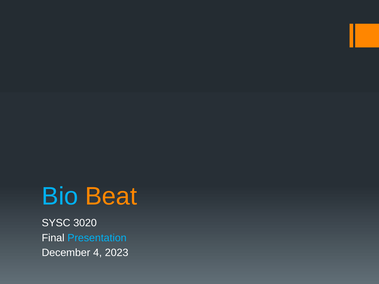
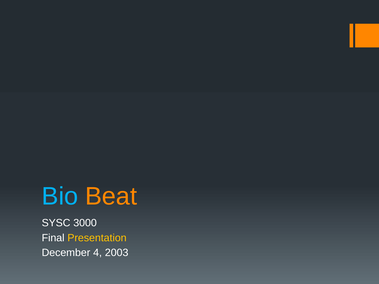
3020: 3020 -> 3000 (85, 223)
Presentation colour: light blue -> yellow (97, 238)
2023: 2023 -> 2003 (117, 253)
